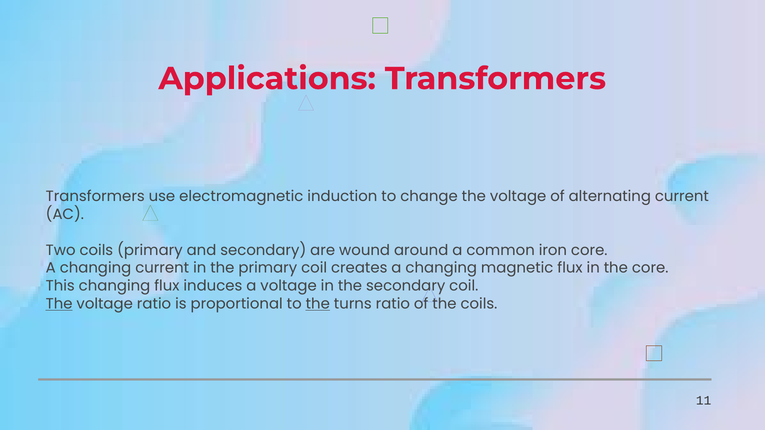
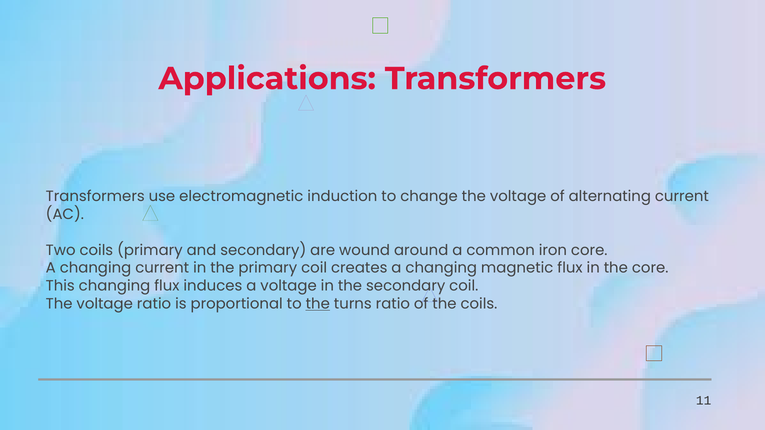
The underline: present -> none (59, 304)
